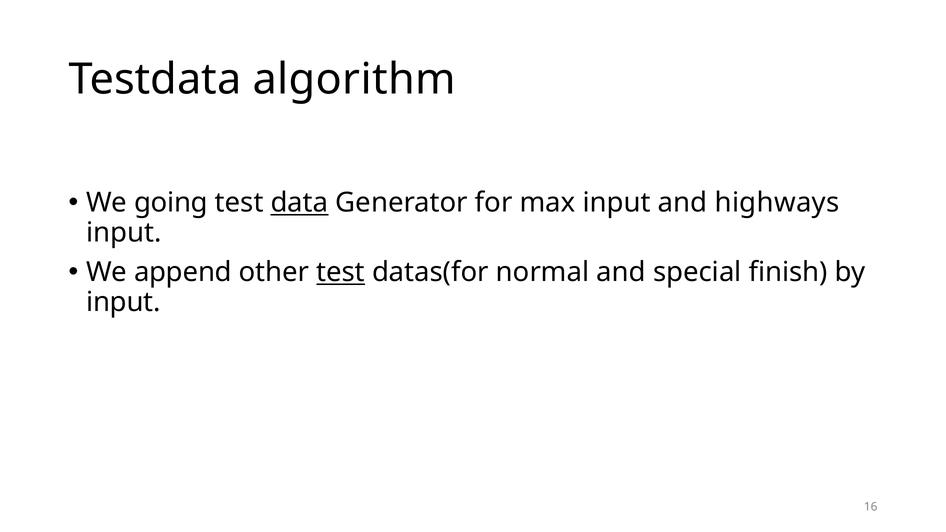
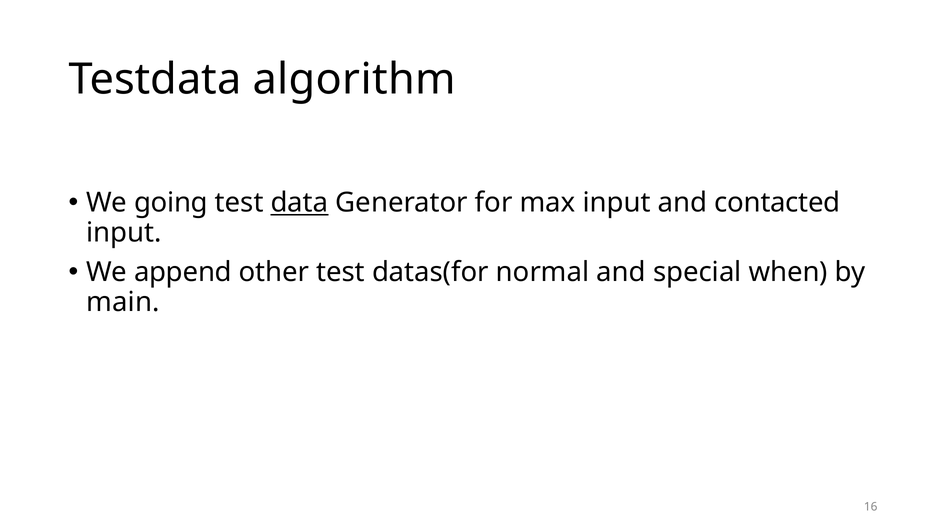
highways: highways -> contacted (777, 203)
test underline: present -> none (341, 272)
finish: finish -> when (788, 272)
input: input -> main (123, 302)
